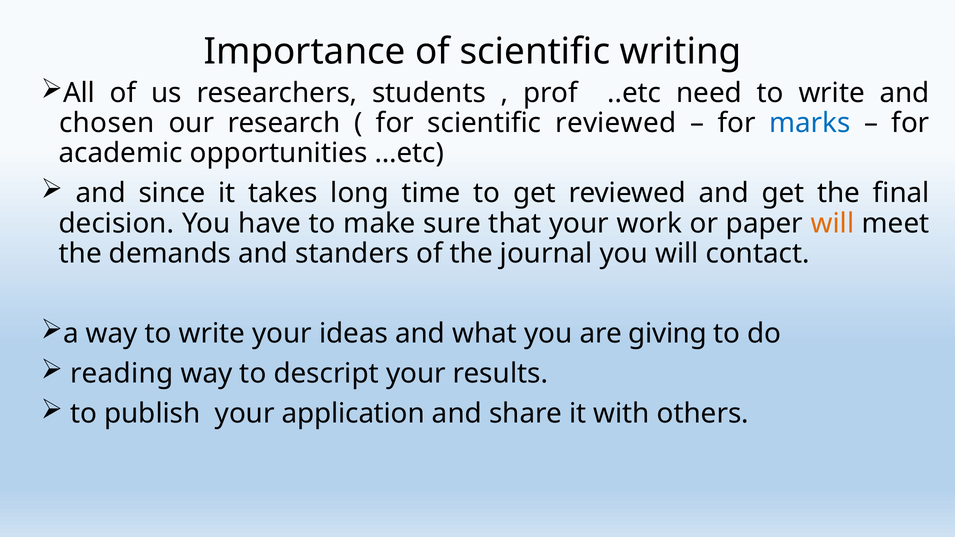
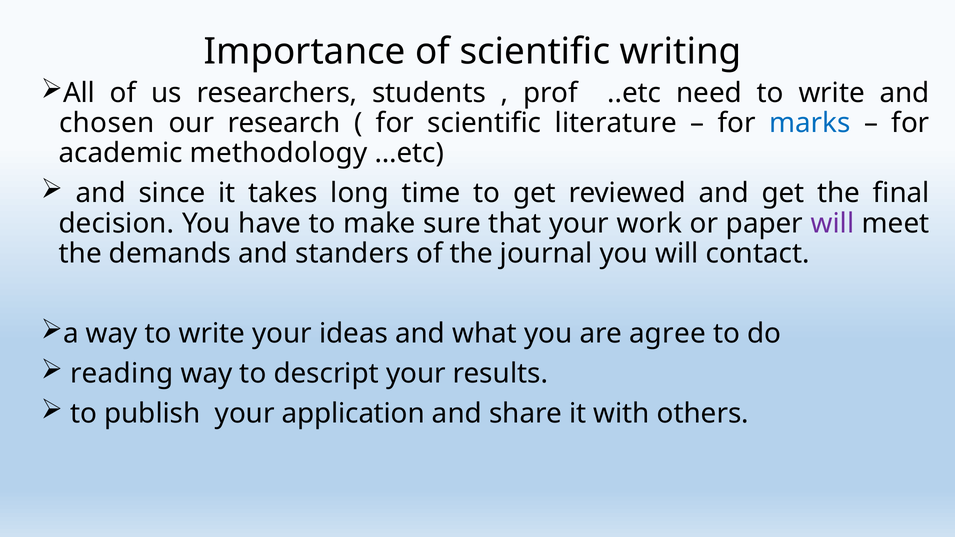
scientific reviewed: reviewed -> literature (616, 123)
opportunities: opportunities -> methodology (279, 153)
will colour: orange -> purple (832, 223)
giving: giving -> agree (667, 334)
